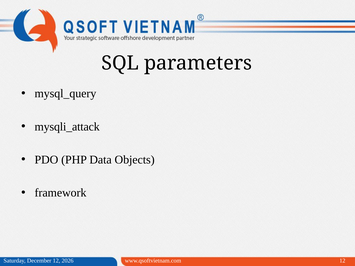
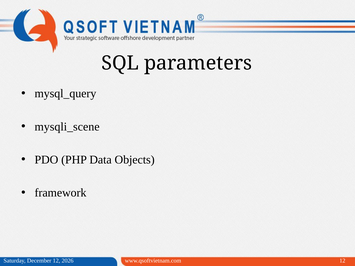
mysqli_attack: mysqli_attack -> mysqli_scene (67, 127)
